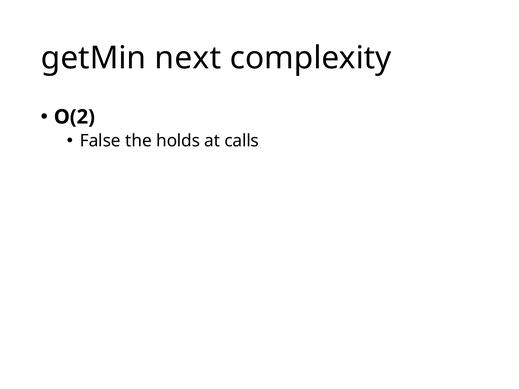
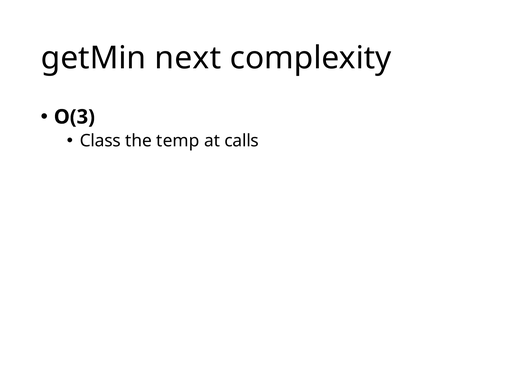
O(2: O(2 -> O(3 (74, 117)
False: False -> Class (100, 141)
holds: holds -> temp (178, 141)
